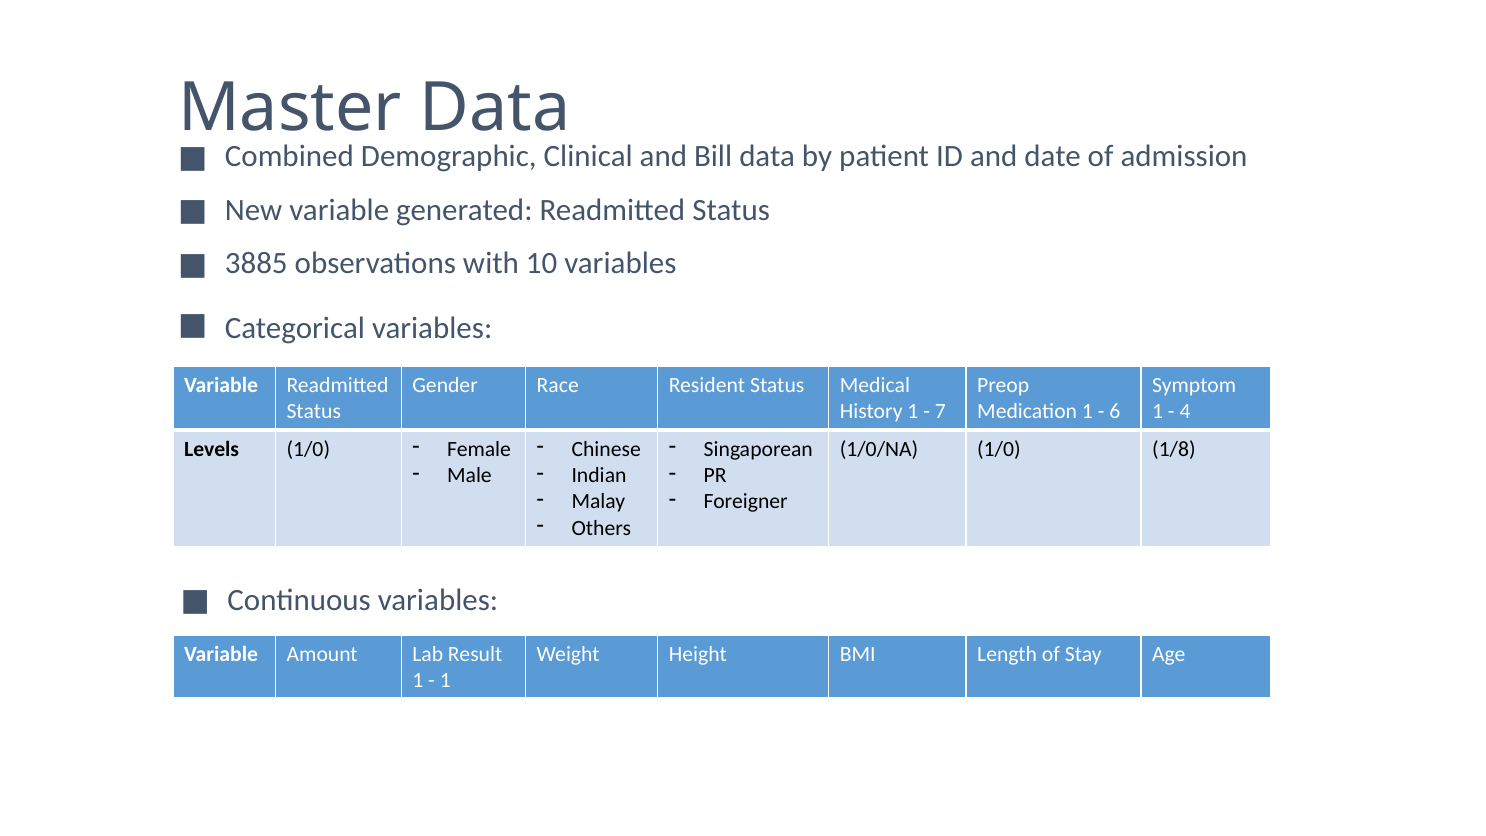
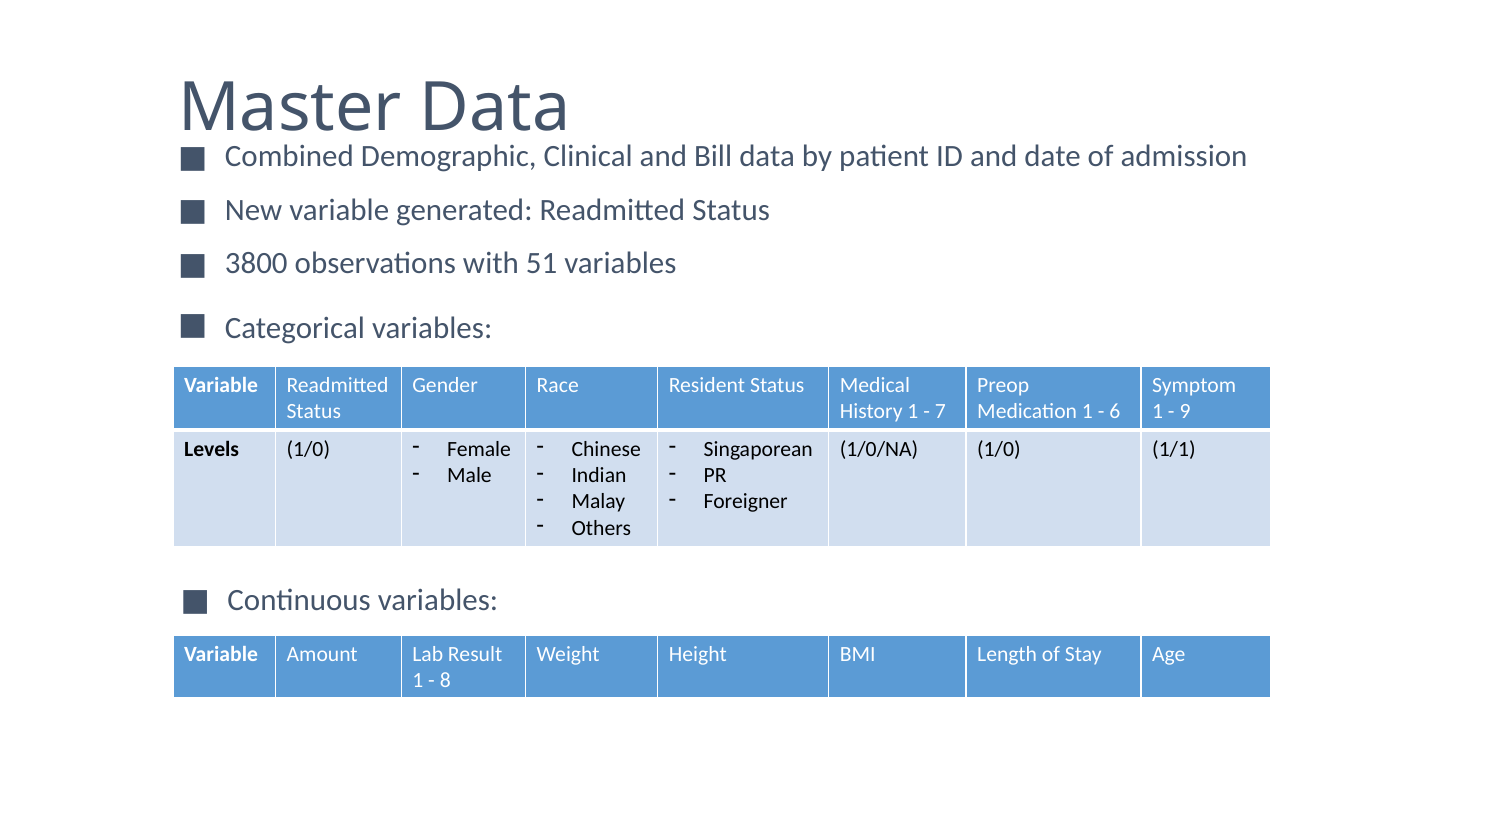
3885: 3885 -> 3800 (256, 263)
10: 10 -> 51 (542, 263)
4: 4 -> 9 (1185, 411)
1/8: 1/8 -> 1/1 (1174, 449)
1: 1 -> 8 (445, 680)
